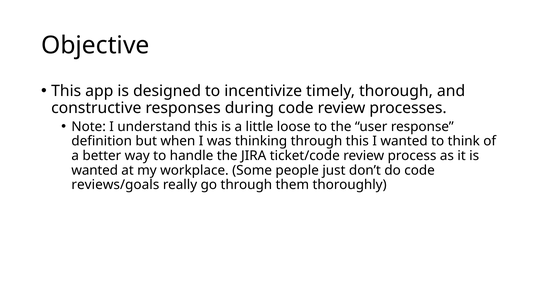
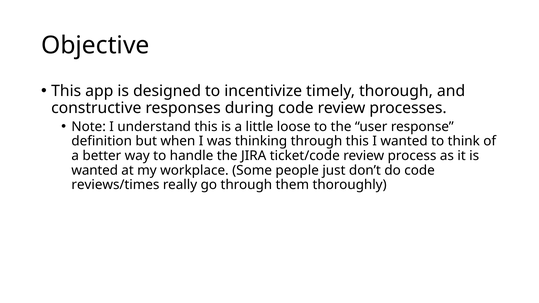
reviews/goals: reviews/goals -> reviews/times (115, 185)
